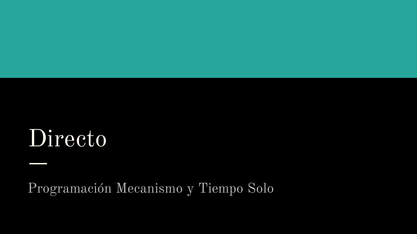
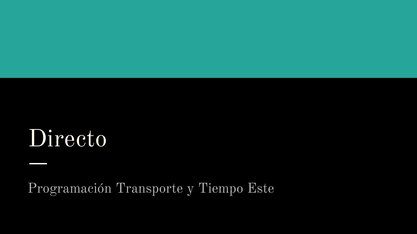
Mecanismo: Mecanismo -> Transporte (149, 189)
Solo: Solo -> Este (261, 189)
